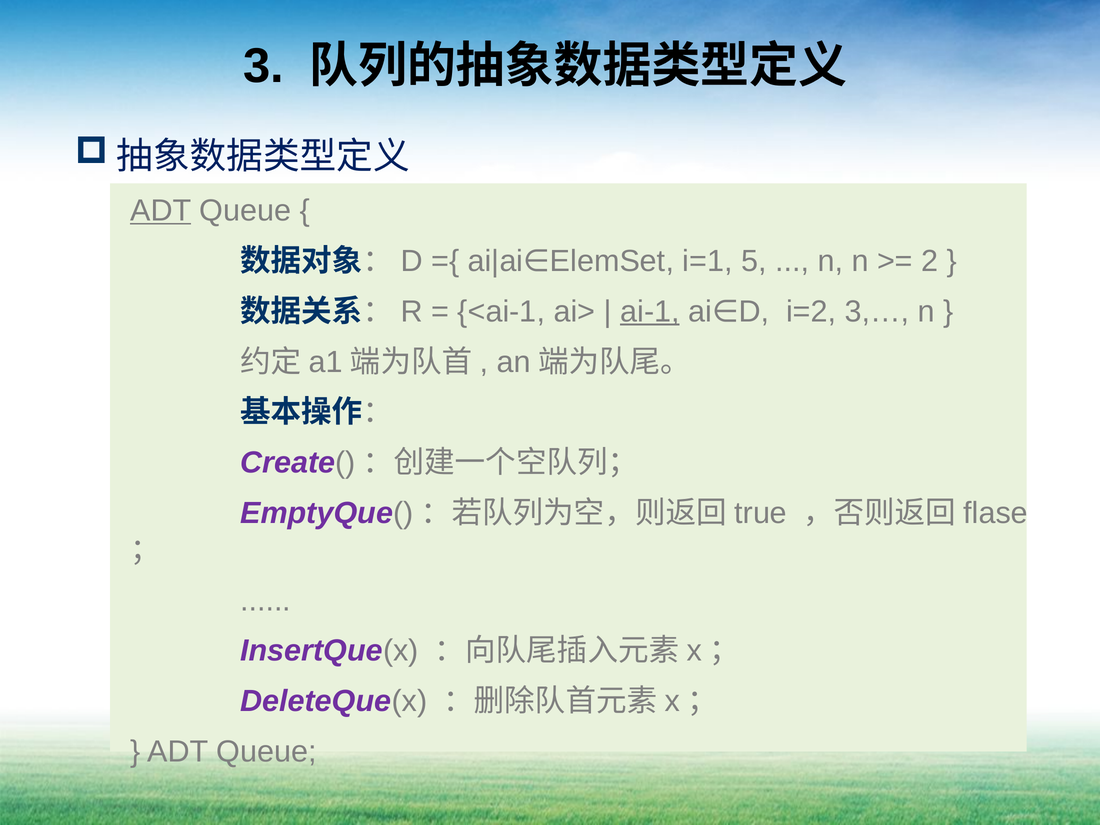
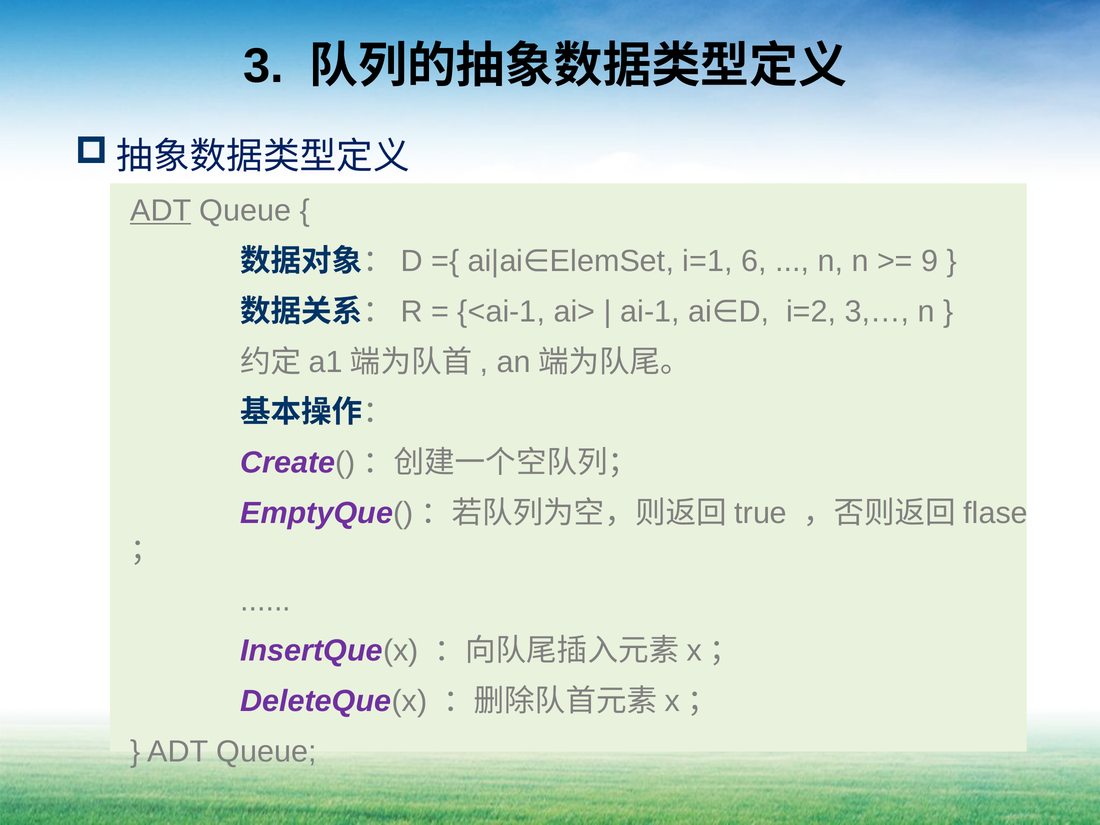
5: 5 -> 6 (754, 261)
2: 2 -> 9 (930, 261)
ai-1 underline: present -> none (650, 311)
